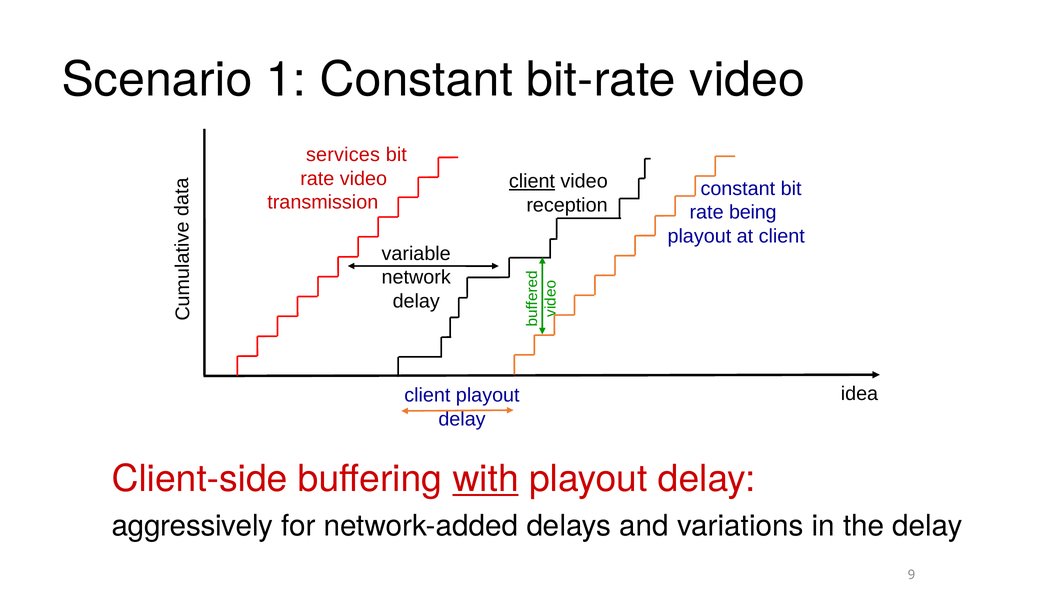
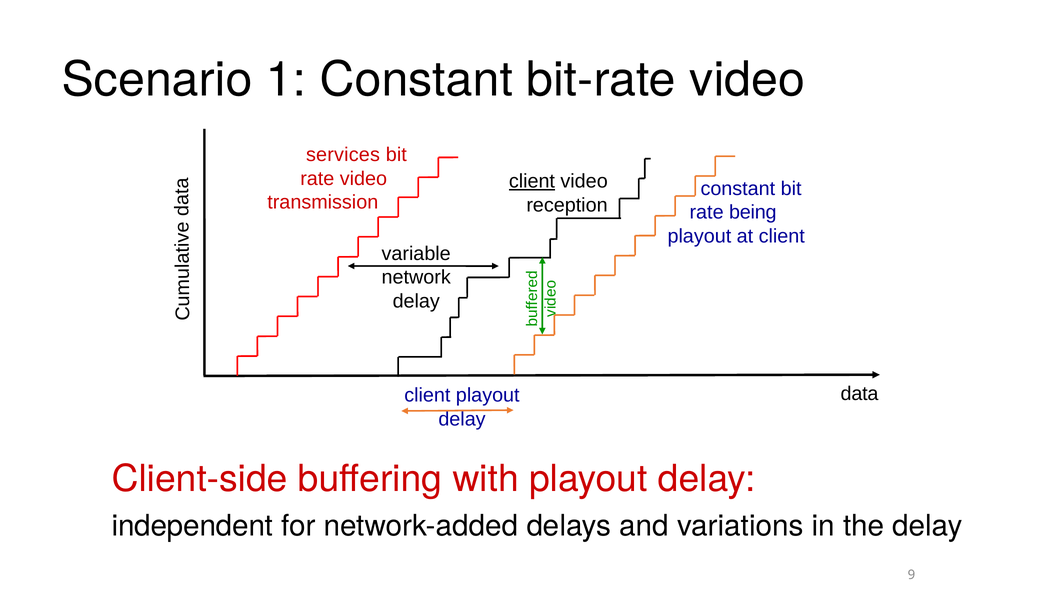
idea: idea -> data (860, 394)
with underline: present -> none (486, 479)
aggressively: aggressively -> independent (192, 526)
